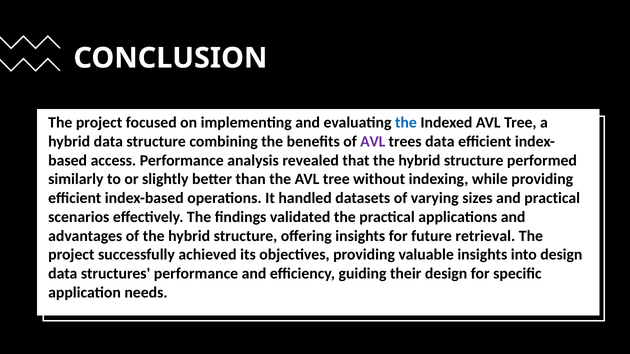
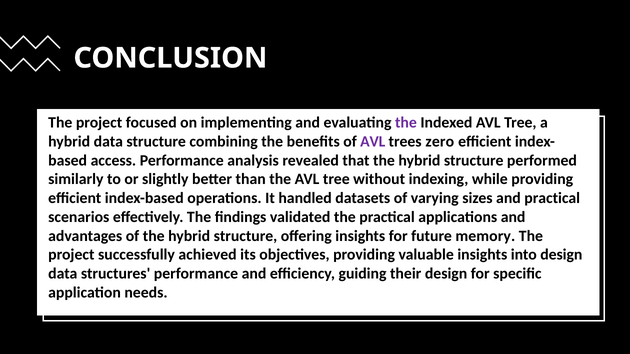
the colour: blue -> purple (406, 123)
trees data: data -> zero (440, 142)
retrieval: retrieval -> memory (485, 236)
